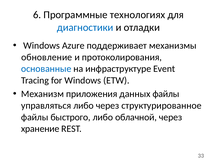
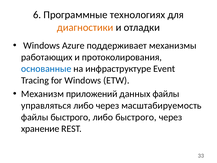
диагностики colour: blue -> orange (85, 27)
обновление: обновление -> работающих (47, 57)
приложения: приложения -> приложений (92, 94)
структурированное: структурированное -> масштабируемость (161, 105)
либо облачной: облачной -> быстрого (136, 117)
